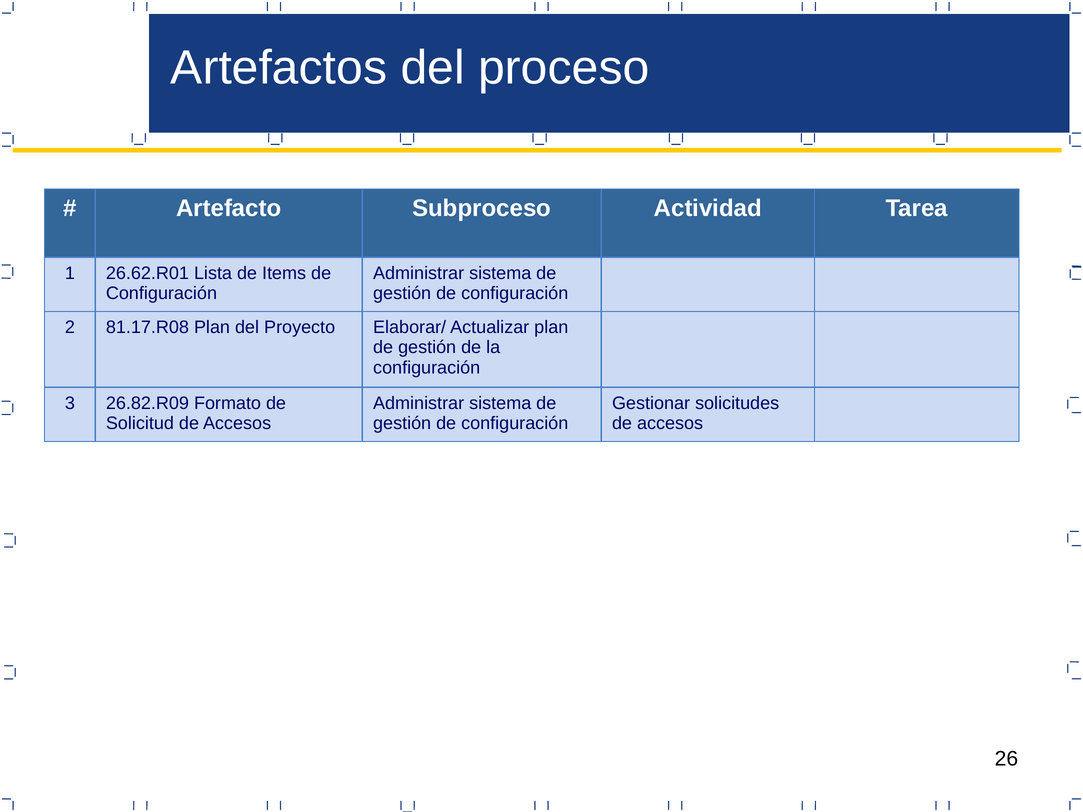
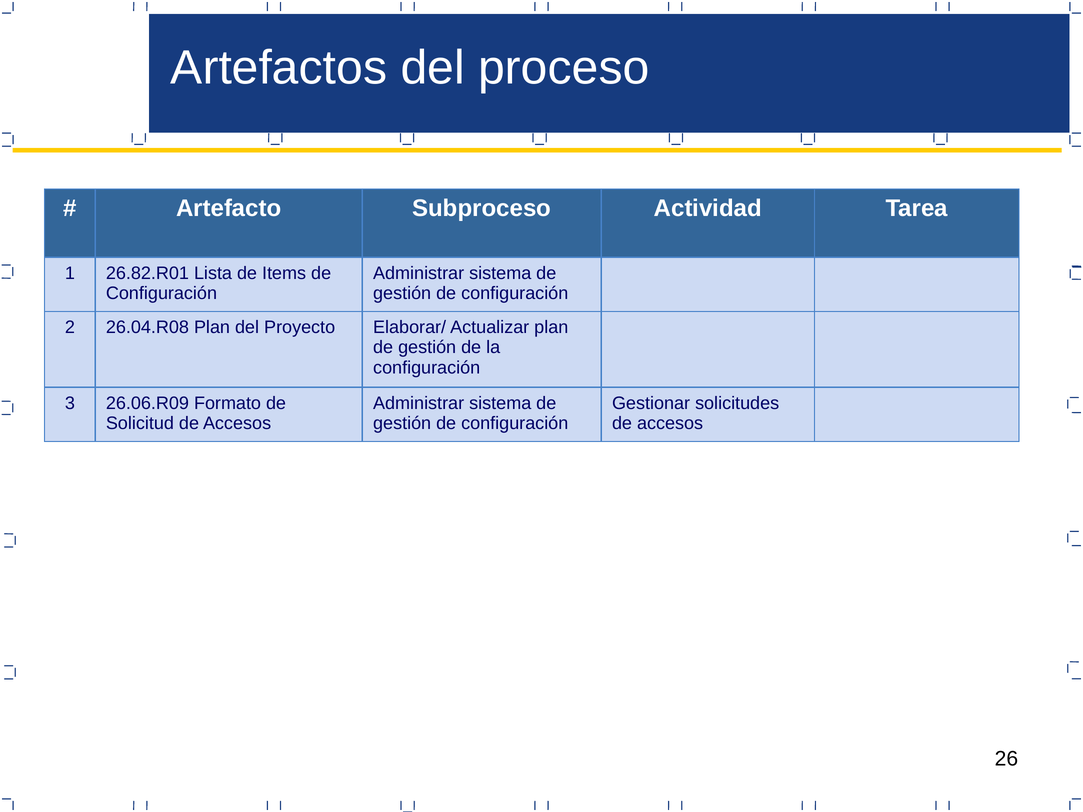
26.62.R01: 26.62.R01 -> 26.82.R01 (147, 273)
81.17.R08: 81.17.R08 -> 26.04.R08 (147, 327)
26.82.R09: 26.82.R09 -> 26.06.R09 (147, 403)
